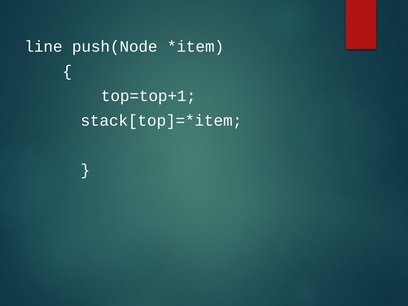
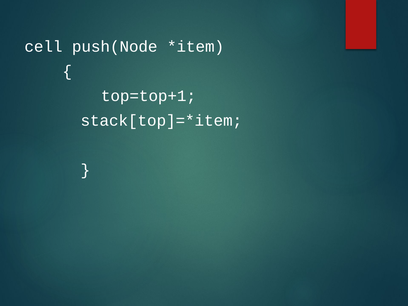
line: line -> cell (43, 47)
